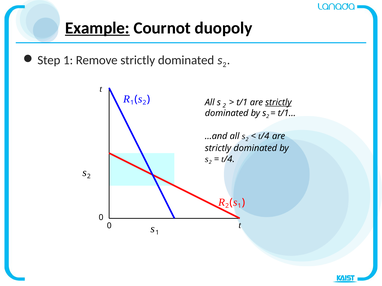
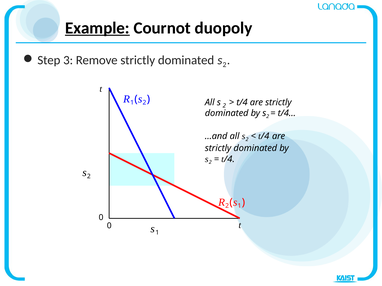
1: 1 -> 3 (68, 60)
t/1: t/1 -> t/4 (242, 102)
strictly underline: present -> none (278, 102)
t/1…: t/1… -> t/4… (287, 113)
